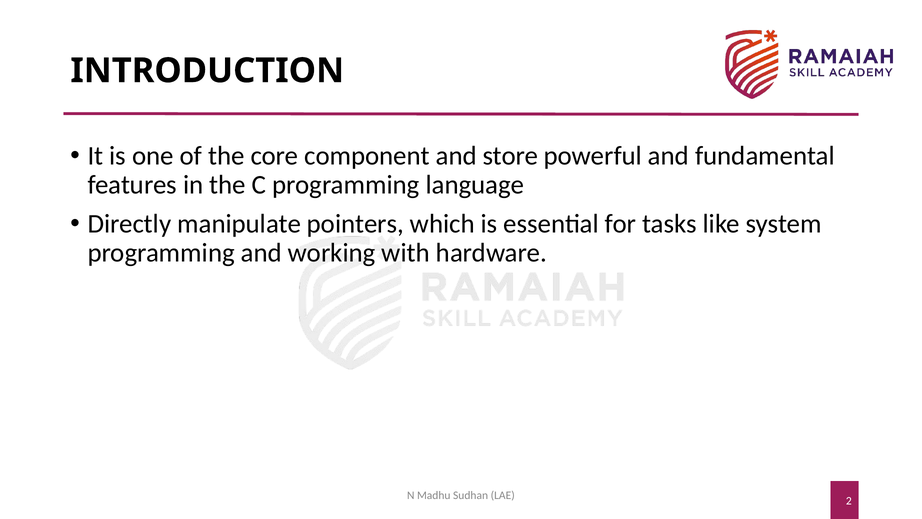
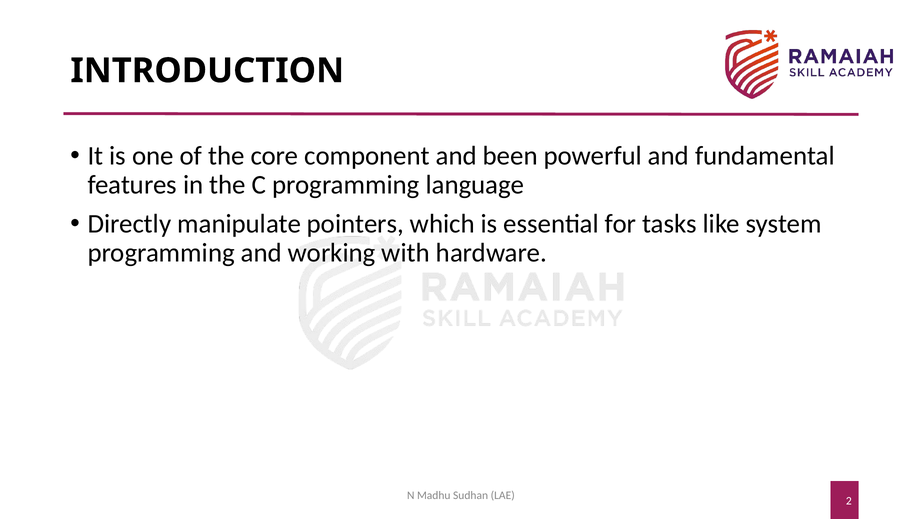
store: store -> been (510, 156)
